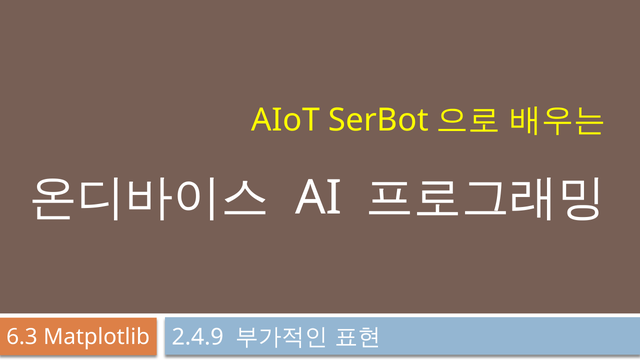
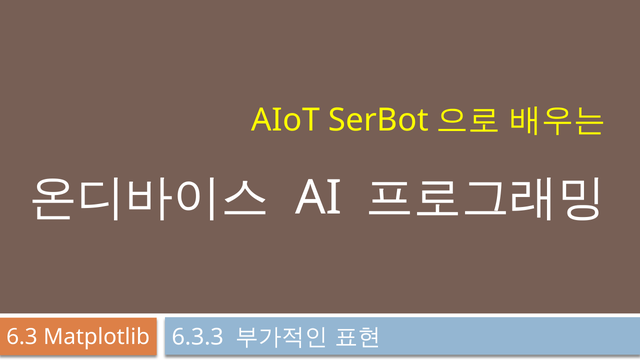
2.4.9: 2.4.9 -> 6.3.3 (198, 337)
